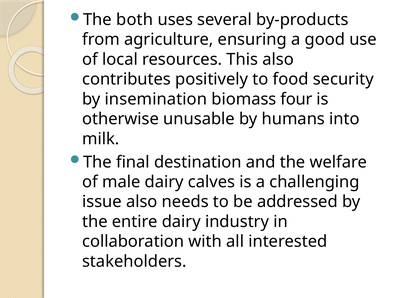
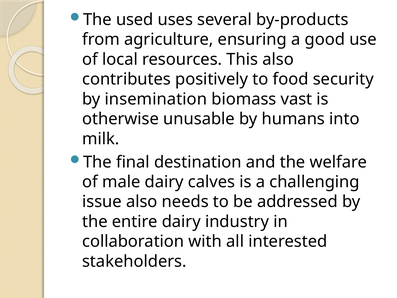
both: both -> used (135, 20)
four: four -> vast (296, 99)
